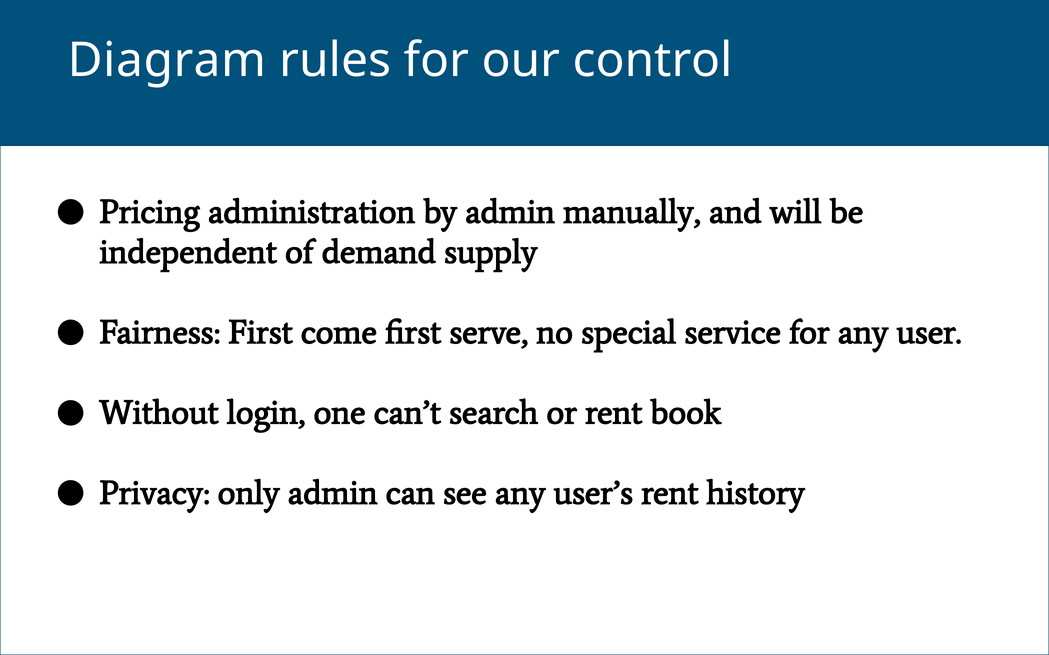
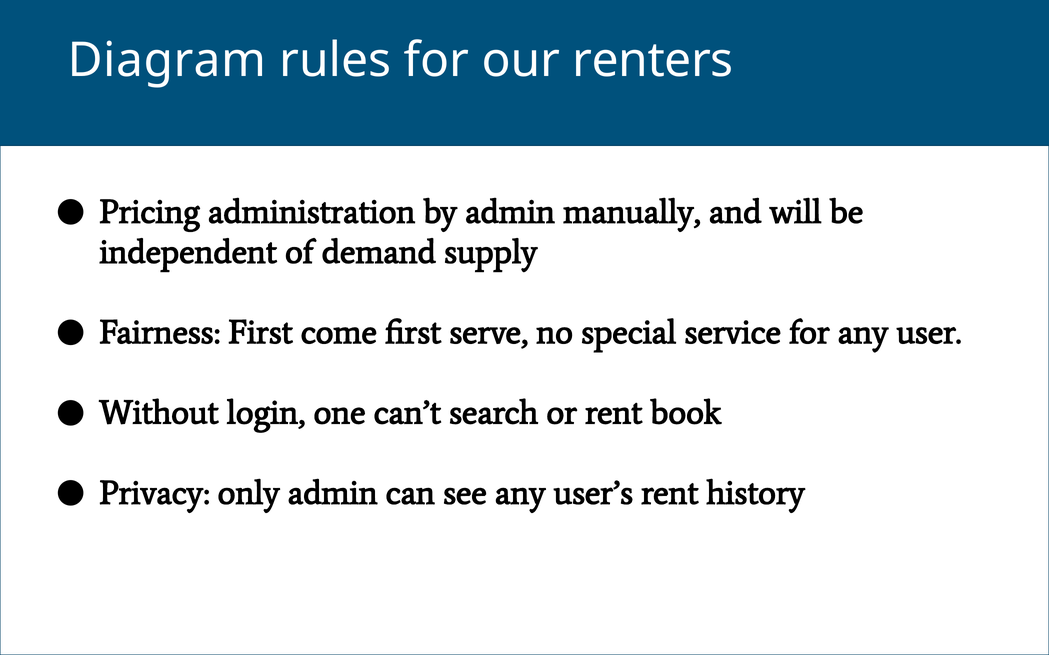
control: control -> renters (653, 60)
